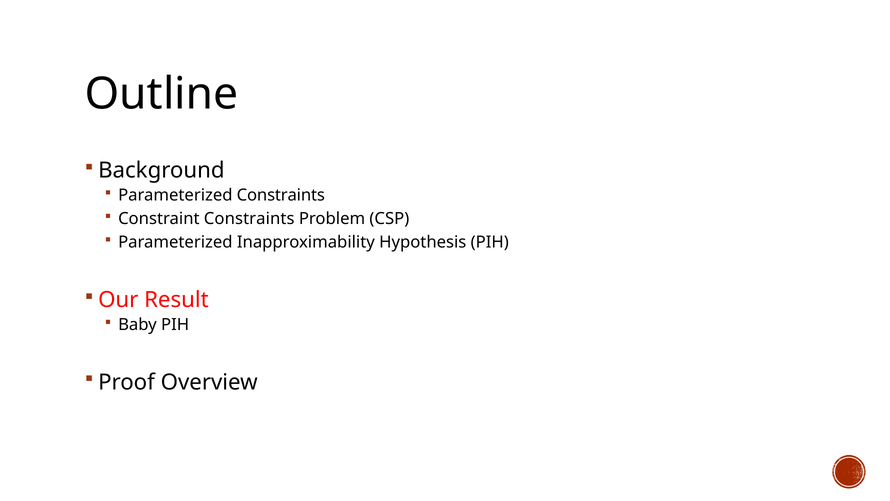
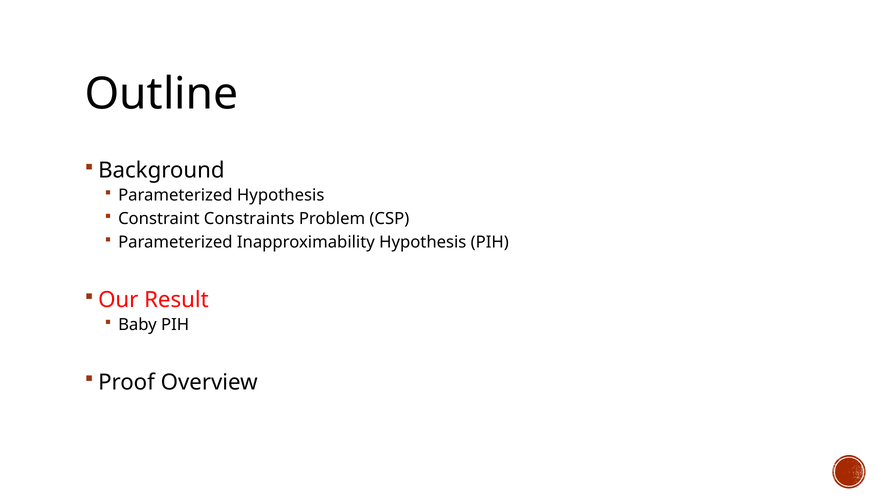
Parameterized Constraints: Constraints -> Hypothesis (281, 195)
